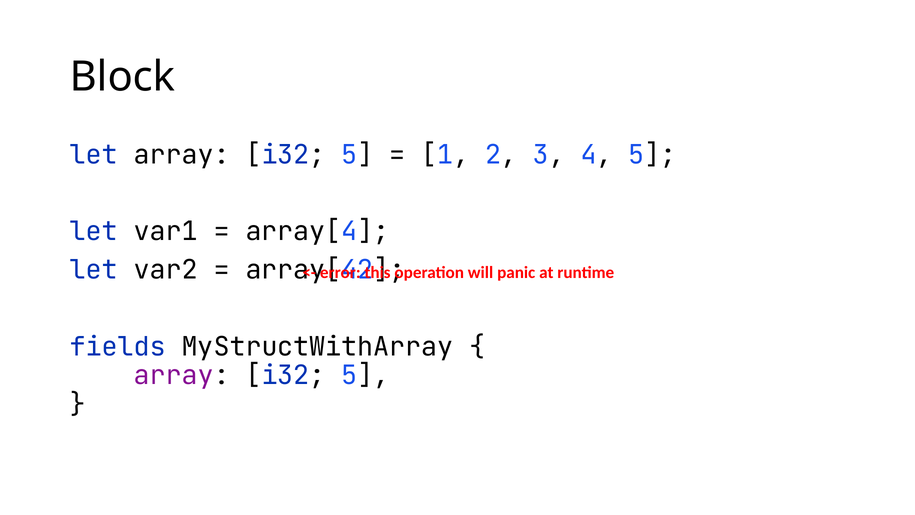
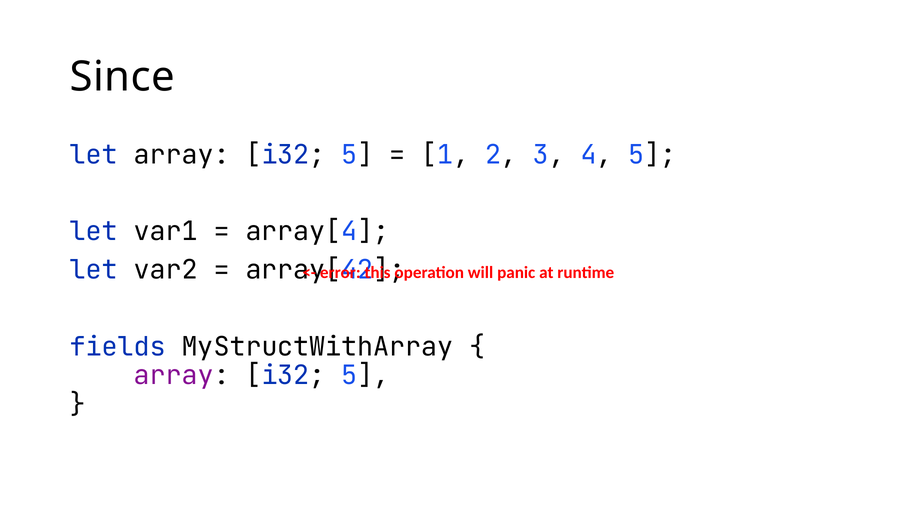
Block: Block -> Since (122, 77)
